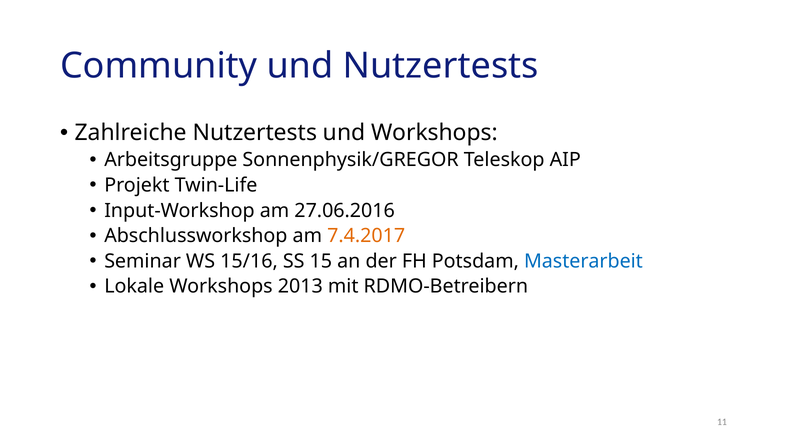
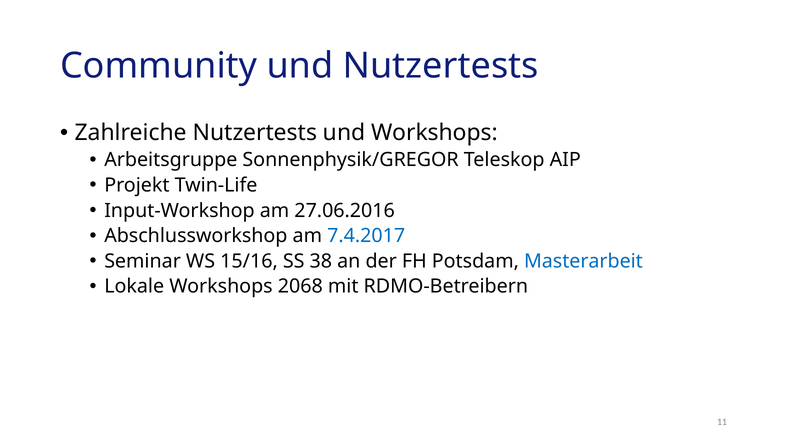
7.4.2017 colour: orange -> blue (366, 236)
15: 15 -> 38 (321, 262)
2013: 2013 -> 2068 (300, 287)
